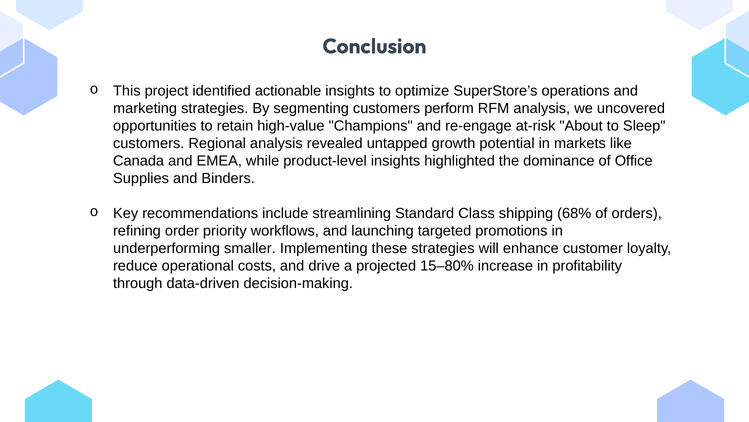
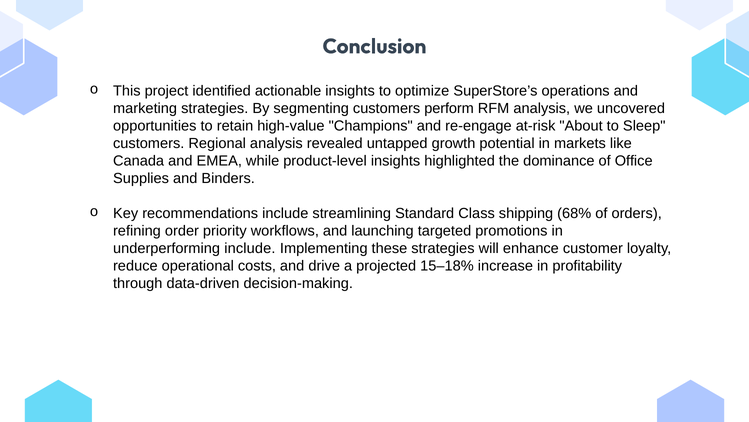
underperforming smaller: smaller -> include (250, 248)
15–80%: 15–80% -> 15–18% (447, 265)
